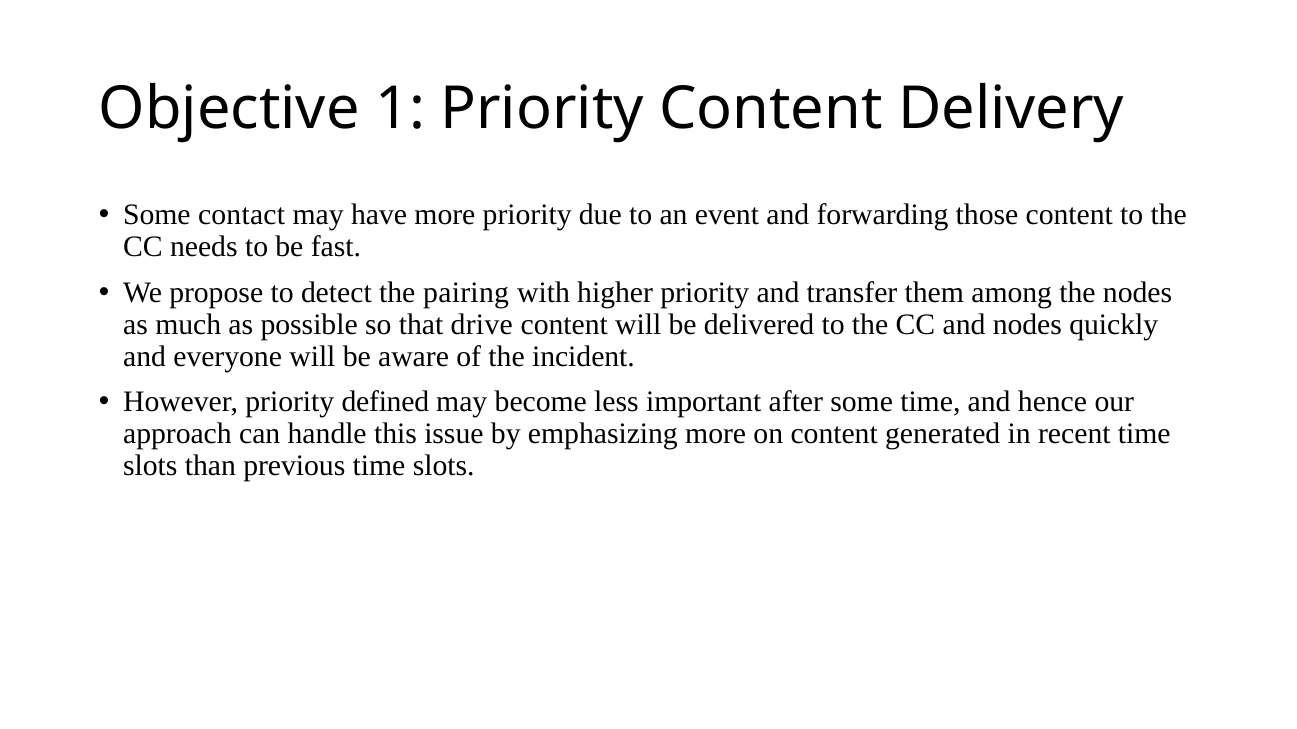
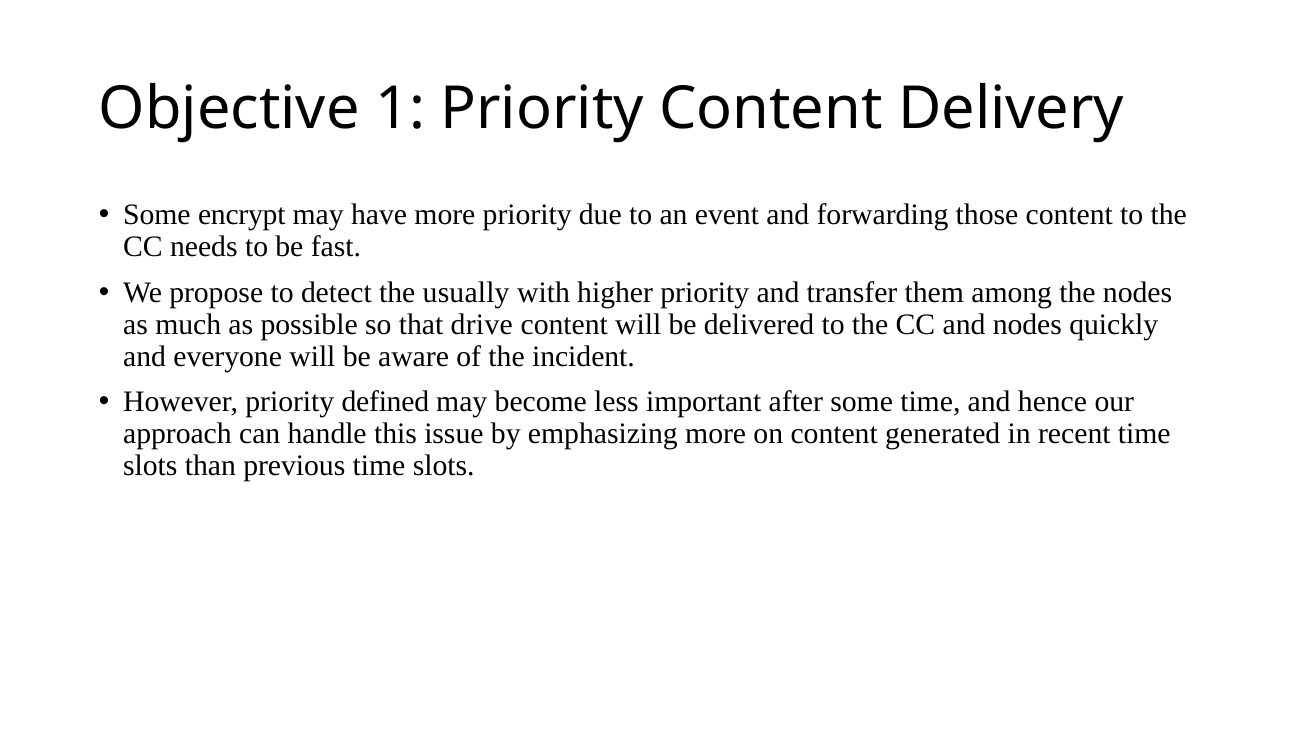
contact: contact -> encrypt (242, 215)
pairing: pairing -> usually (466, 293)
